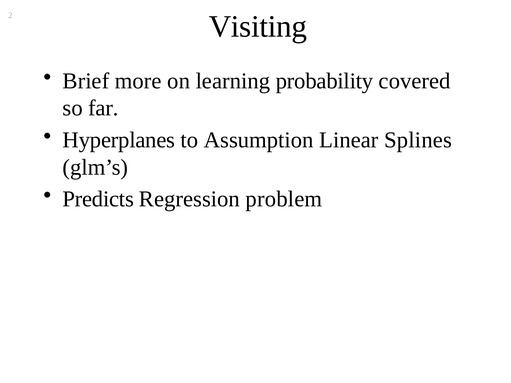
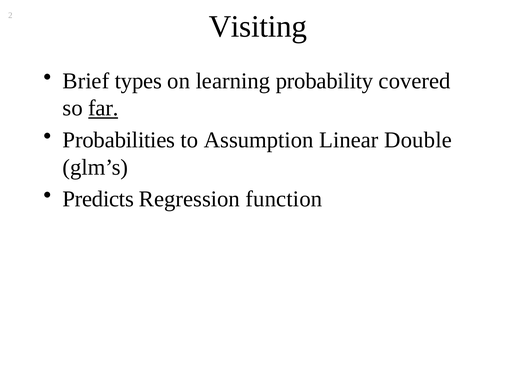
more: more -> types (138, 81)
far underline: none -> present (103, 108)
Hyperplanes: Hyperplanes -> Probabilities (119, 140)
Splines: Splines -> Double (418, 140)
problem: problem -> function (284, 199)
